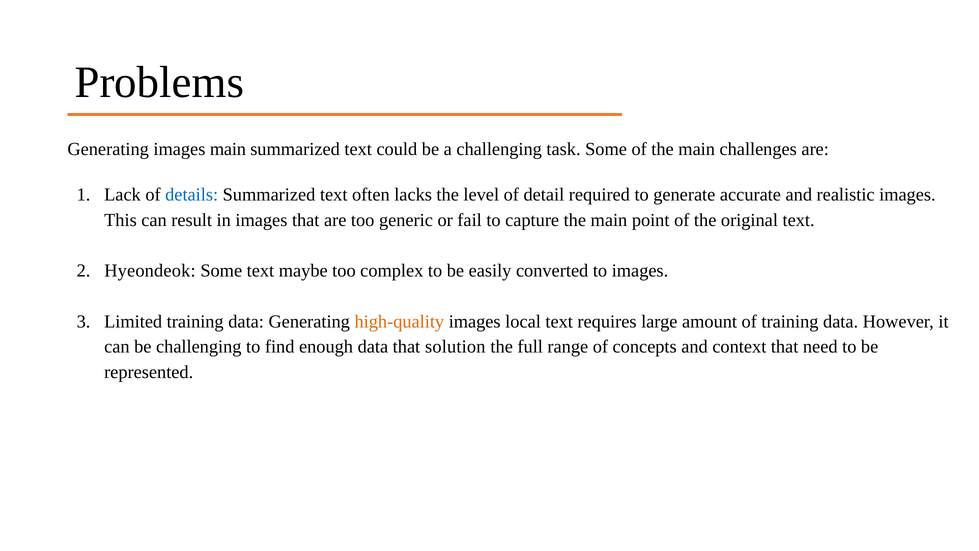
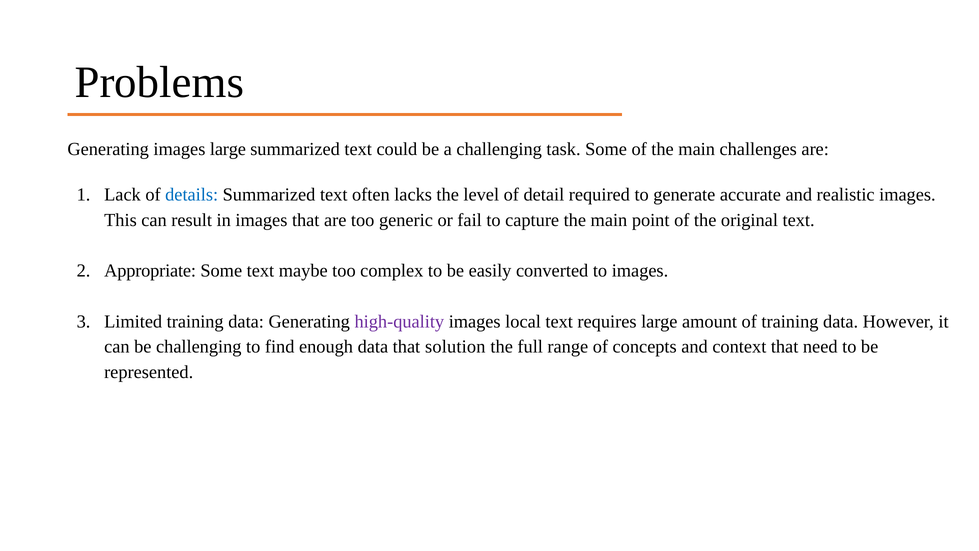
images main: main -> large (228, 149)
Hyeondeok: Hyeondeok -> Appropriate (150, 271)
high-quality colour: orange -> purple (399, 321)
